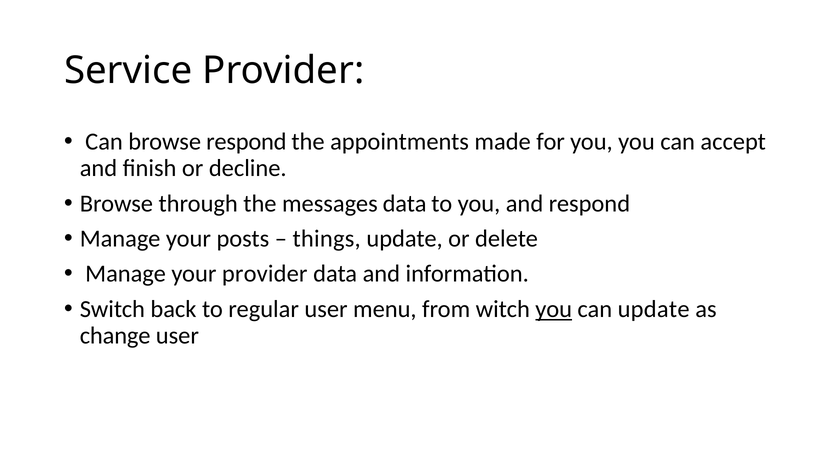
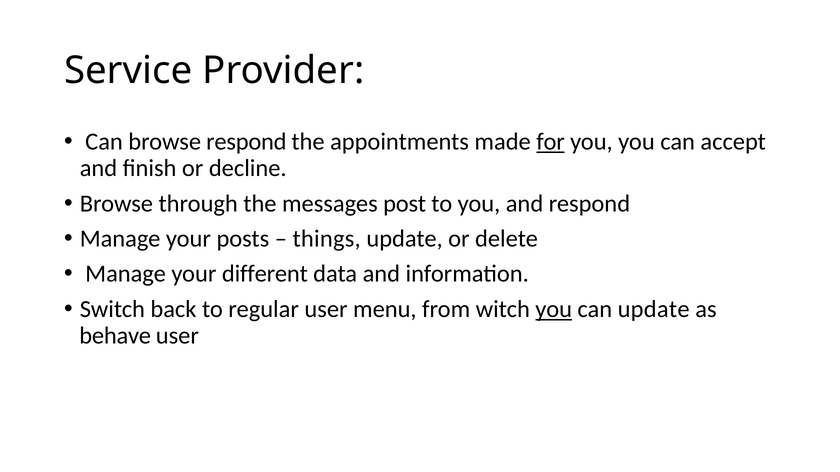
for underline: none -> present (551, 142)
messages data: data -> post (405, 204)
your provider: provider -> different (265, 274)
change: change -> behave (115, 336)
